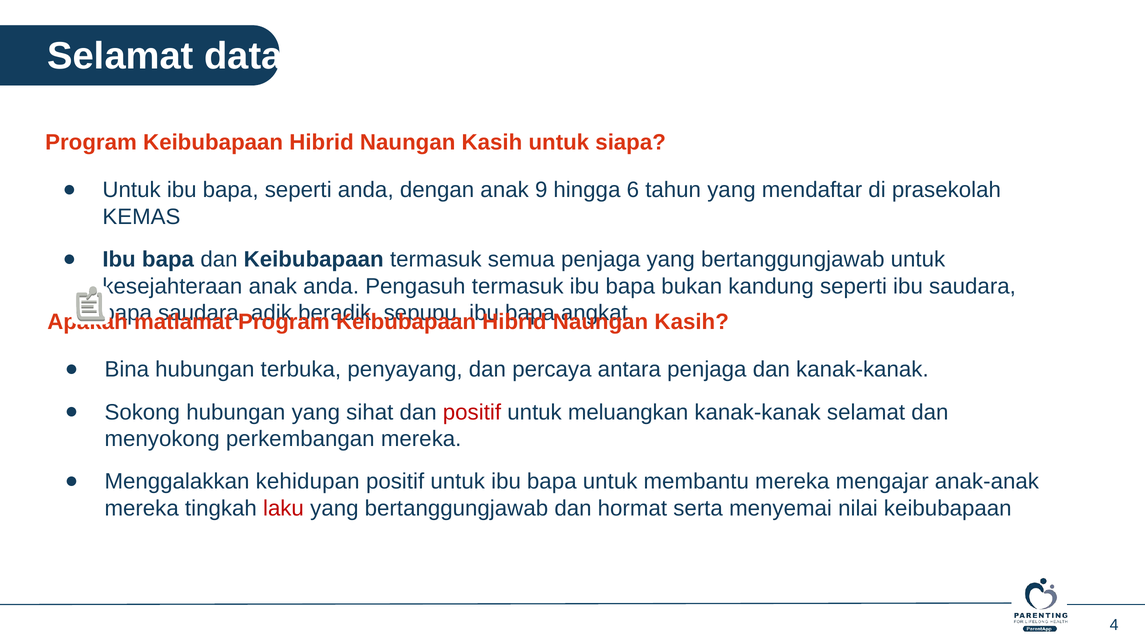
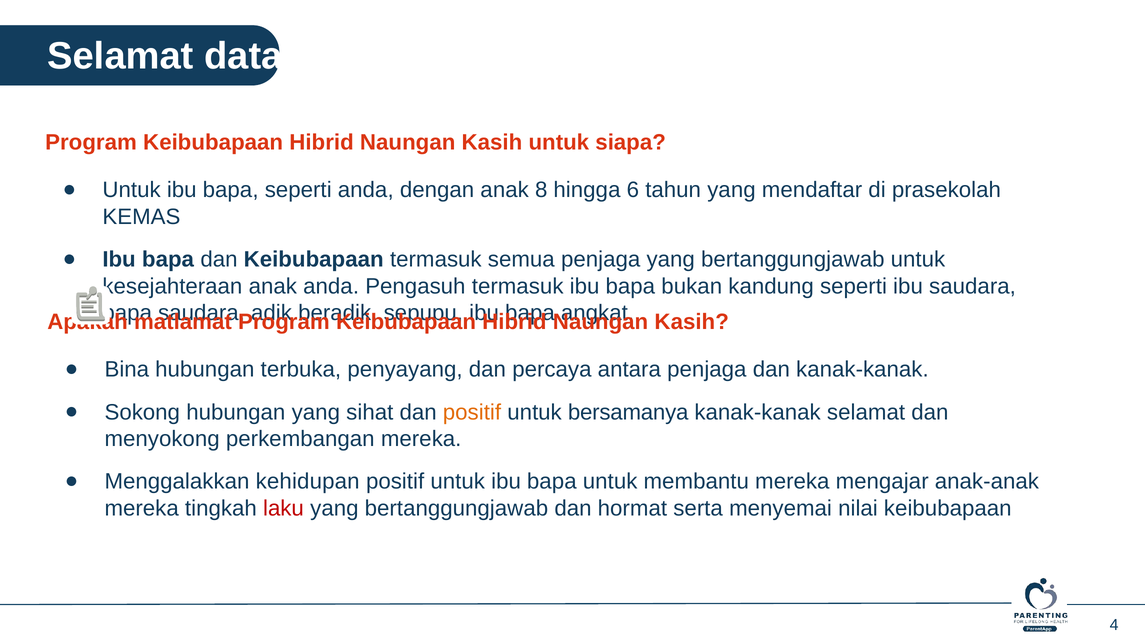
9: 9 -> 8 (541, 190)
positif colour: red -> orange (472, 412)
meluangkan: meluangkan -> bersamanya (628, 412)
